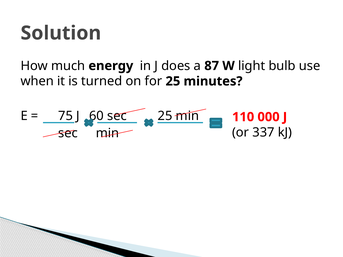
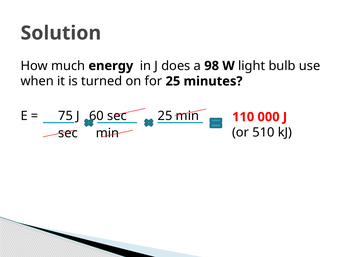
87: 87 -> 98 (212, 66)
337: 337 -> 510 (263, 133)
